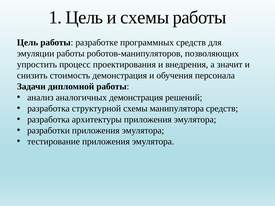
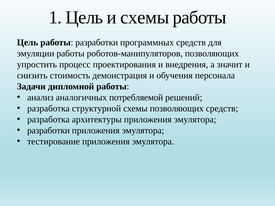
работы разработке: разработке -> разработки (97, 43)
аналогичных демонстрация: демонстрация -> потребляемой (136, 98)
схемы манипулятора: манипулятора -> позволяющих (177, 109)
